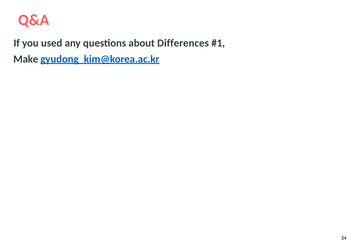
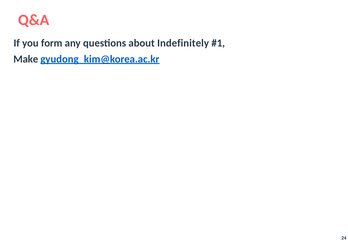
used: used -> form (52, 43)
Differences: Differences -> Indefinitely (183, 43)
